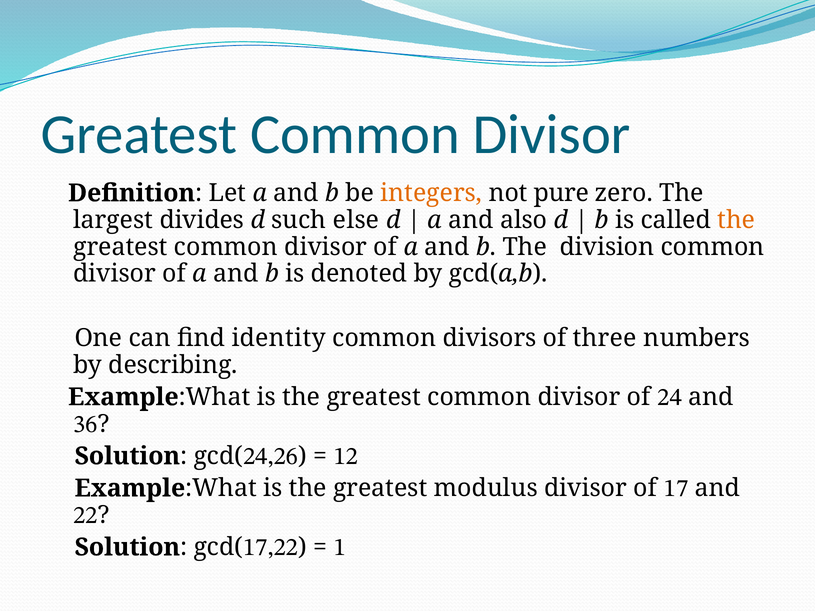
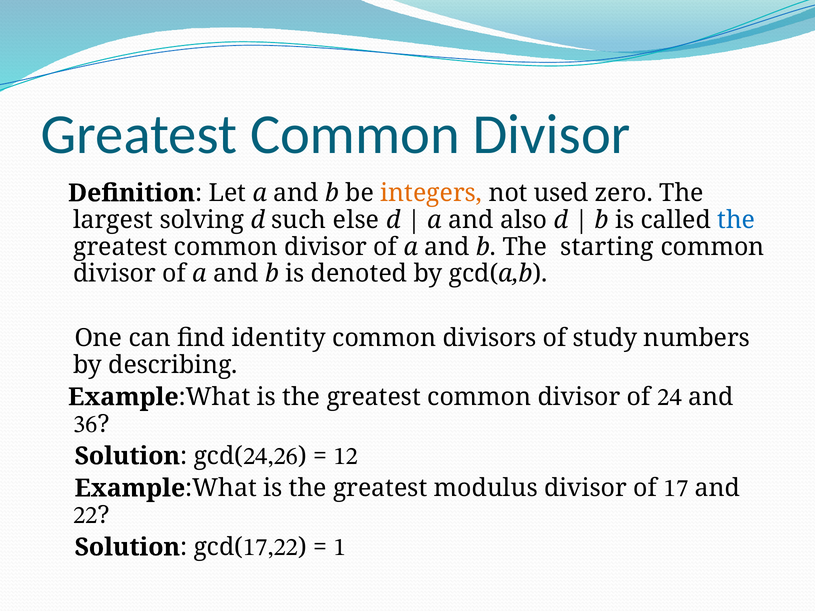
pure: pure -> used (561, 193)
divides: divides -> solving (202, 220)
the colour: orange -> blue (736, 220)
division: division -> starting (607, 247)
three: three -> study (605, 338)
